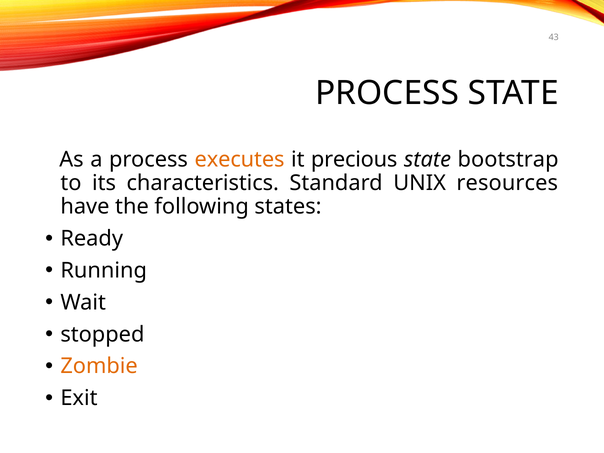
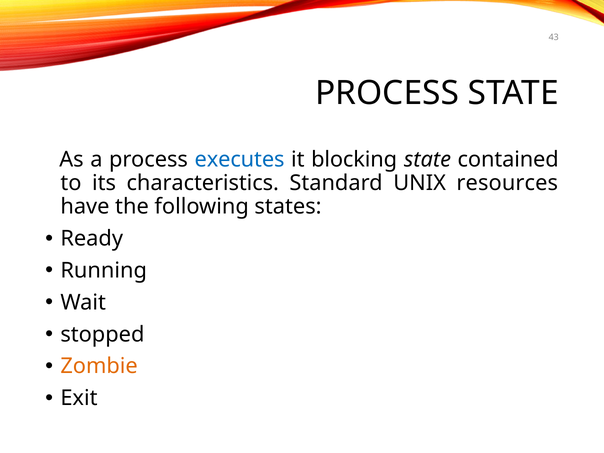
executes colour: orange -> blue (240, 160)
precious: precious -> blocking (354, 160)
bootstrap: bootstrap -> contained (508, 160)
